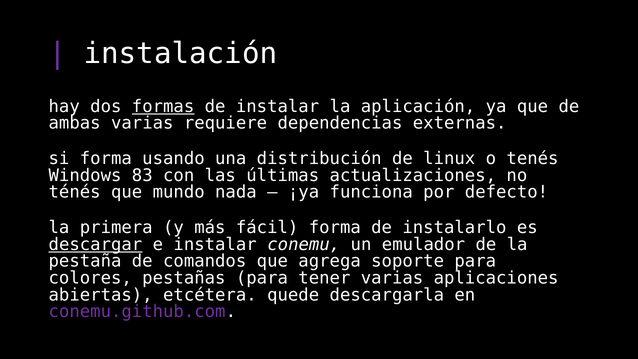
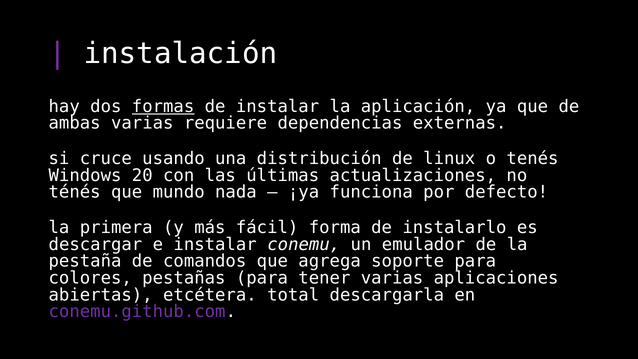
si forma: forma -> cruce (106, 159)
83: 83 -> 20 (142, 175)
descargar underline: present -> none (95, 244)
quede: quede -> total (293, 295)
